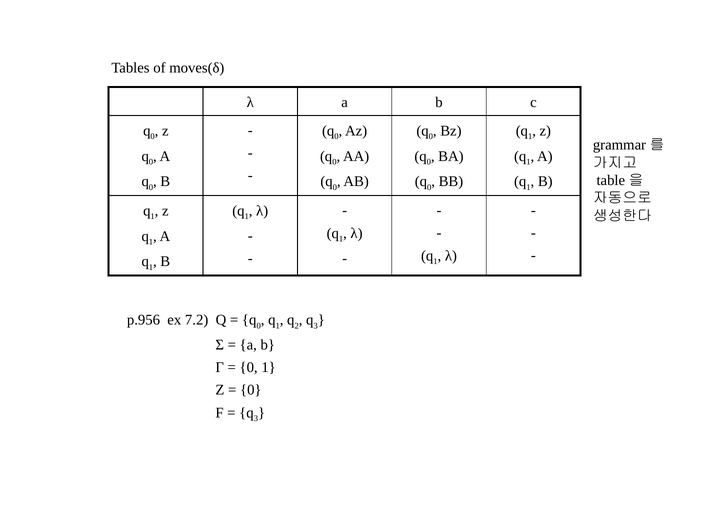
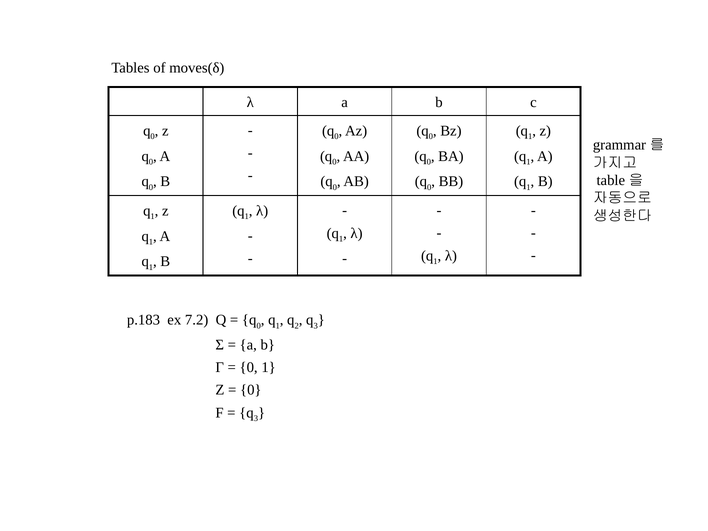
p.956: p.956 -> p.183 (143, 320)
